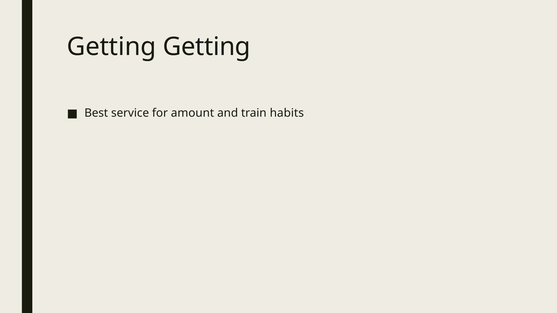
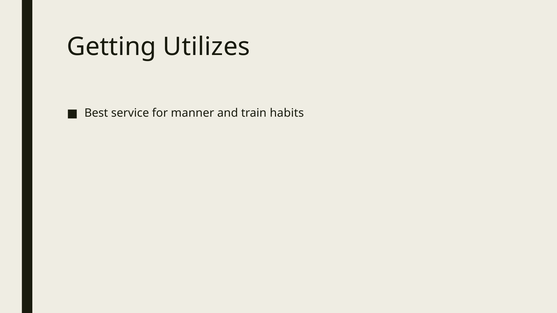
Getting Getting: Getting -> Utilizes (206, 47)
amount: amount -> manner (193, 113)
